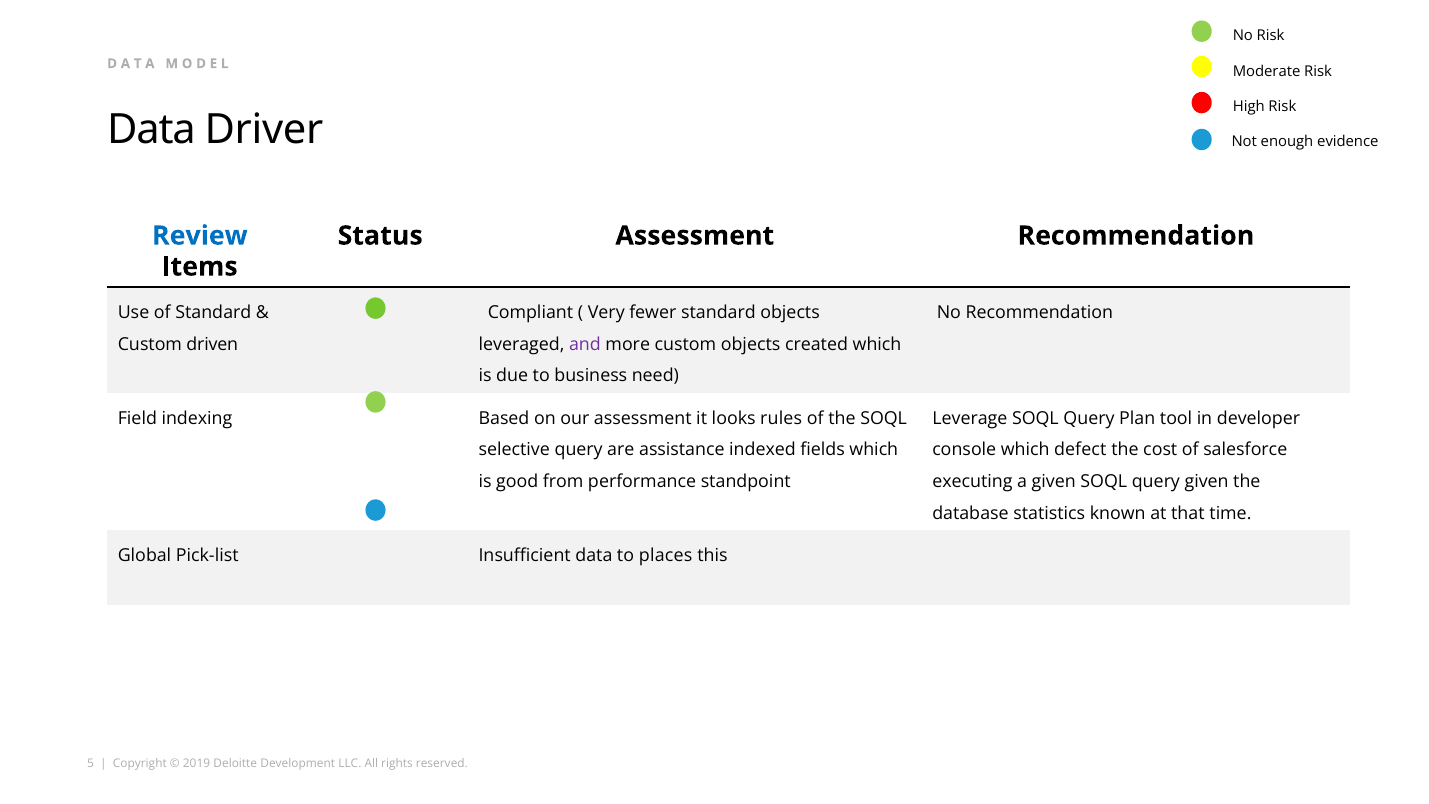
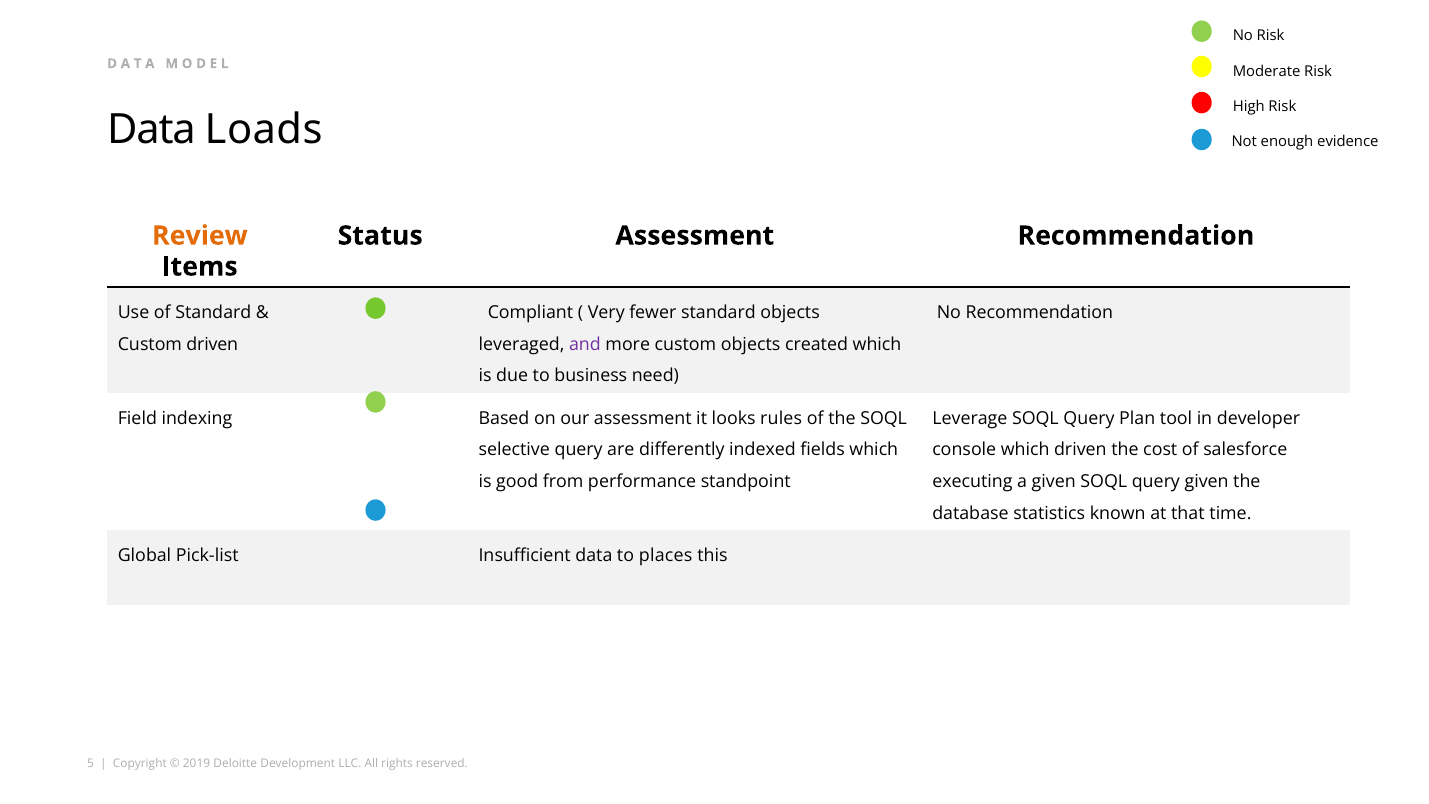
Driver: Driver -> Loads (264, 129)
Review colour: blue -> orange (200, 236)
assistance: assistance -> differently (682, 450)
which defect: defect -> driven (1080, 450)
